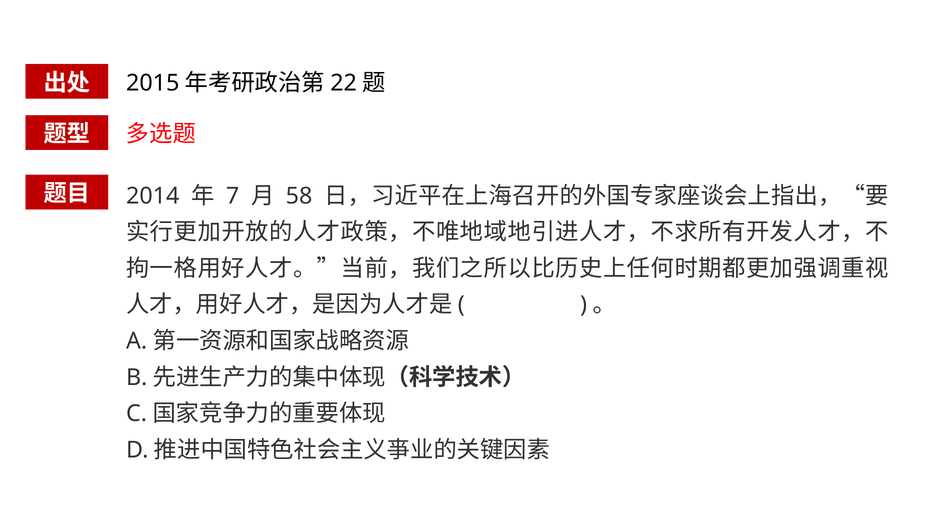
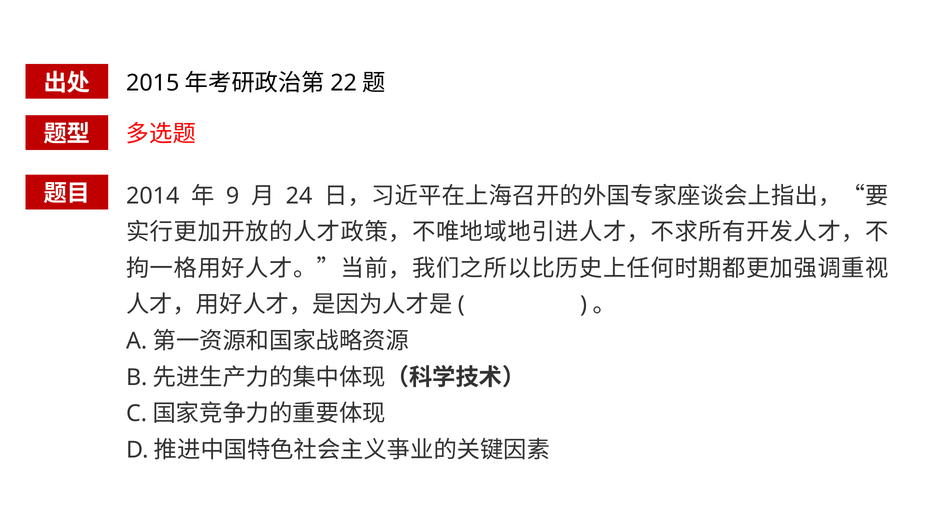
7: 7 -> 9 (233, 196)
58: 58 -> 24 (299, 196)
